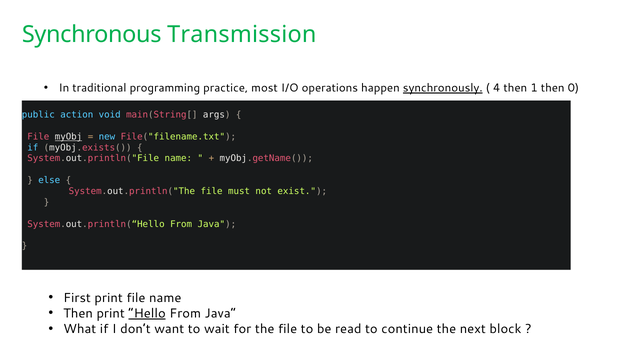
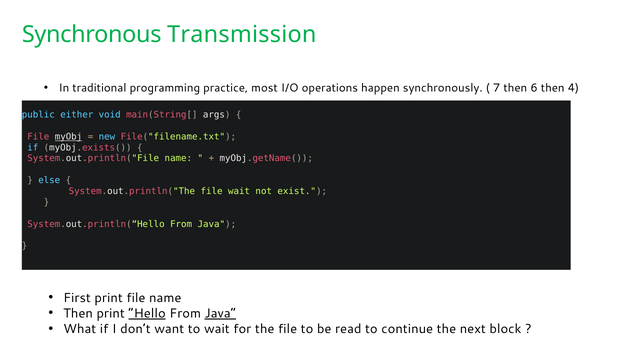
synchronously underline: present -> none (443, 88)
4: 4 -> 7 (497, 88)
1: 1 -> 6 (534, 88)
0: 0 -> 4 (573, 88)
action: action -> either (77, 115)
file must: must -> wait (239, 192)
Java underline: none -> present (220, 314)
